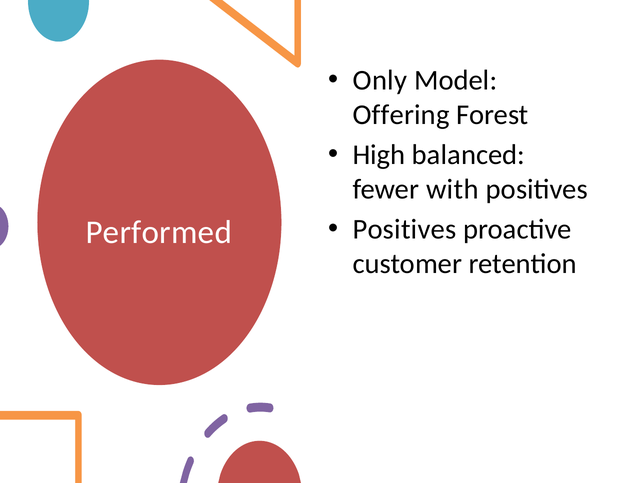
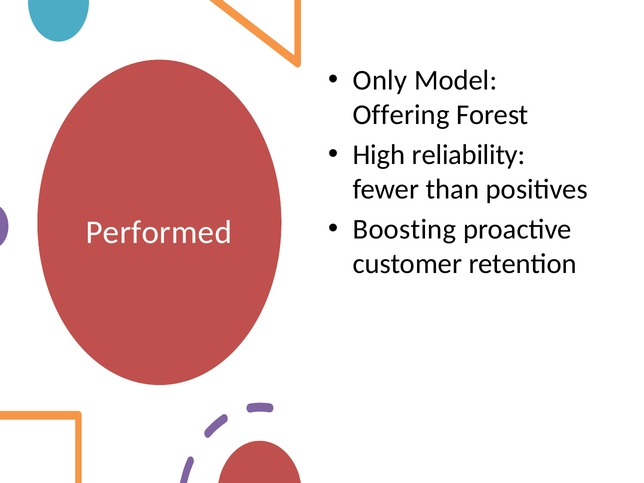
balanced: balanced -> reliability (469, 155)
with: with -> than (452, 189)
Positives: Positives -> Boosting (404, 229)
